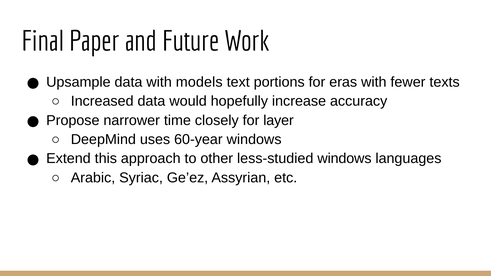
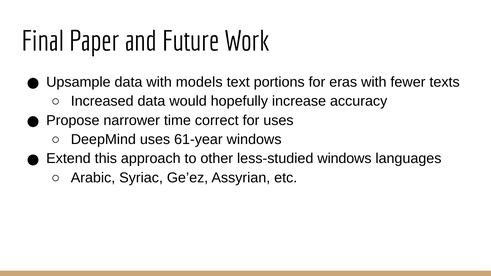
closely: closely -> correct (217, 120)
for layer: layer -> uses (278, 120)
60-year: 60-year -> 61-year (198, 140)
